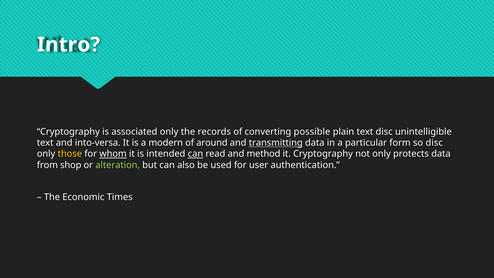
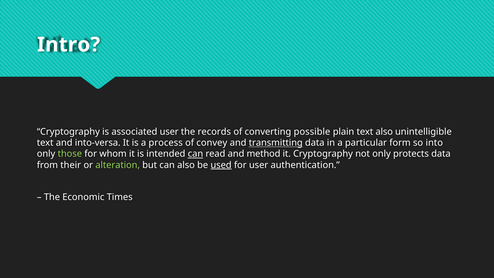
associated only: only -> user (169, 132)
text disc: disc -> also (384, 132)
modern: modern -> process (166, 143)
around: around -> convey (212, 143)
so disc: disc -> into (434, 143)
those colour: yellow -> light green (70, 154)
whom underline: present -> none (113, 154)
shop: shop -> their (71, 165)
used underline: none -> present (221, 165)
